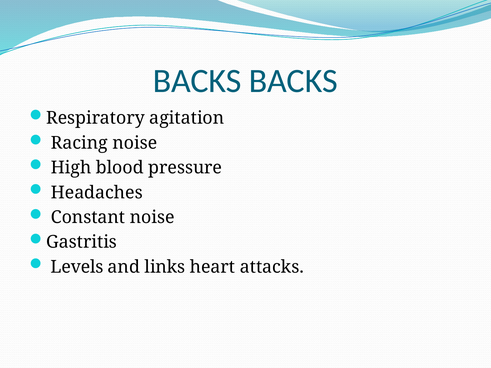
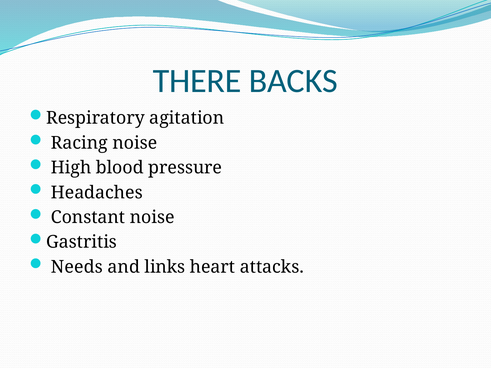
BACKS: BACKS -> THERE (197, 81)
Levels: Levels -> Needs (77, 267)
